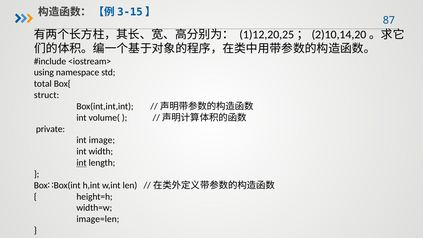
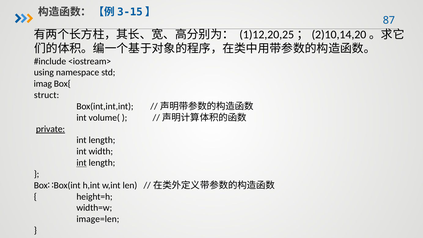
total: total -> imag (43, 84)
private underline: none -> present (50, 129)
image: image -> length (102, 140)
